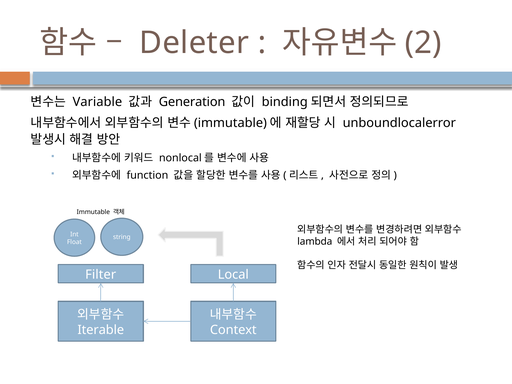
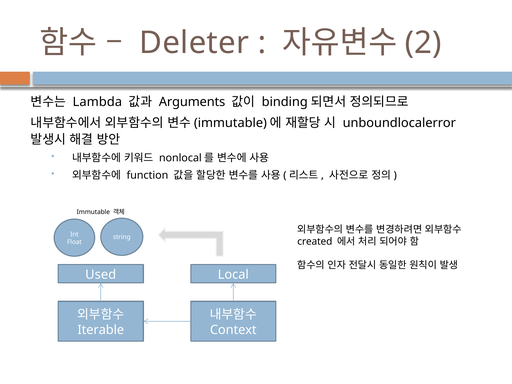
Variable: Variable -> Lambda (97, 102)
Generation: Generation -> Arguments (192, 102)
lambda: lambda -> created (315, 241)
Filter: Filter -> Used (101, 275)
